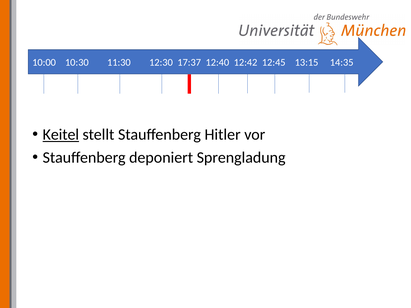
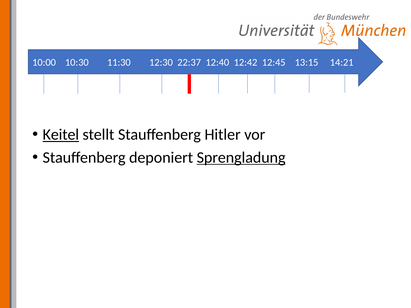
17:37: 17:37 -> 22:37 (189, 63)
14:35: 14:35 -> 14:21 (342, 63)
Sprengladung underline: none -> present (241, 158)
